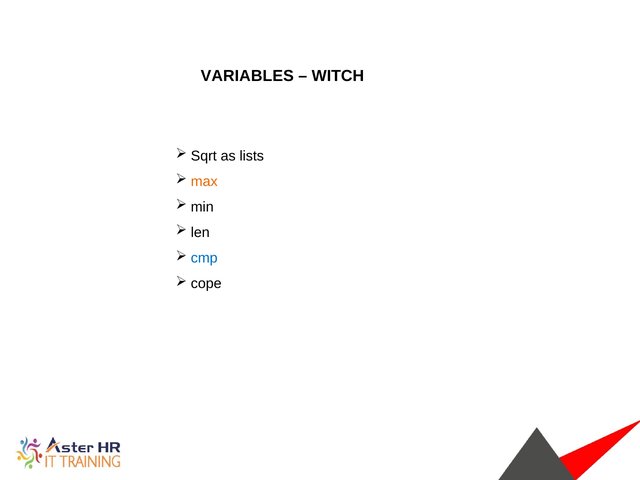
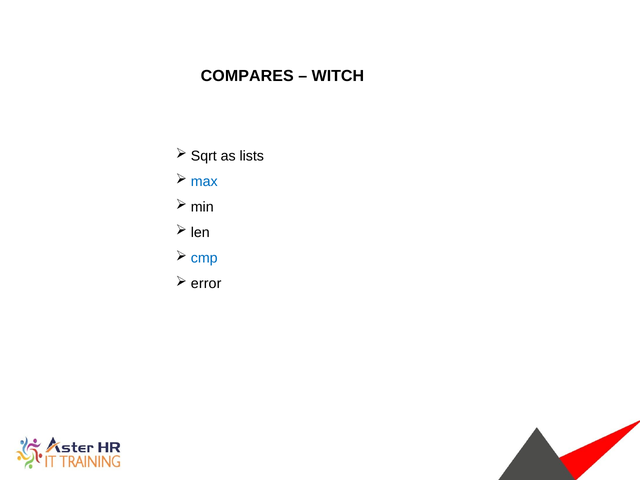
VARIABLES: VARIABLES -> COMPARES (247, 76)
max colour: orange -> blue (204, 181)
cope: cope -> error (206, 284)
